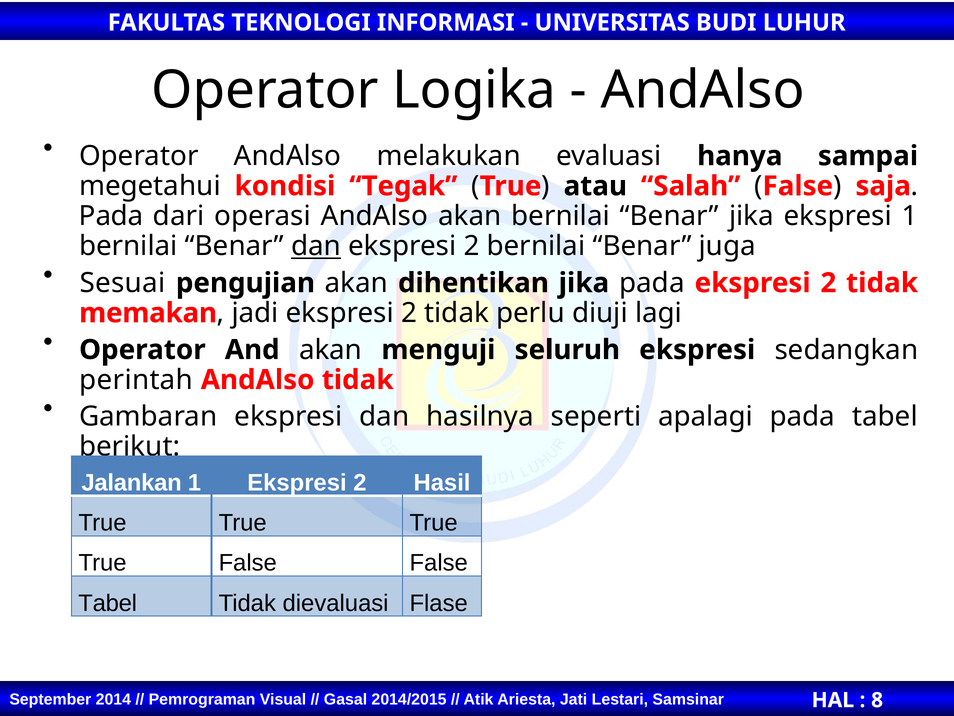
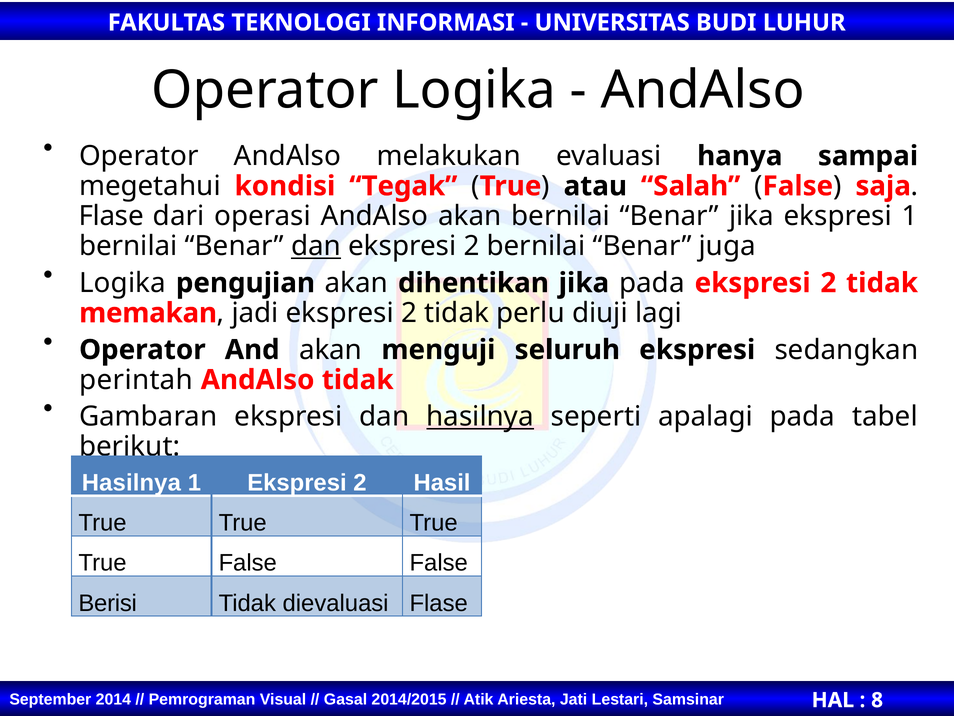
Pada: Pada -> Flase (111, 216)
Sesuai: Sesuai -> Logika (123, 283)
hasilnya underline: none -> present (480, 416)
Jalankan: Jalankan -> Hasilnya (131, 483)
Tabel: Tabel -> Berisi (108, 603)
